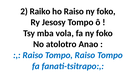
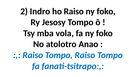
Raiko: Raiko -> Indro (40, 11)
